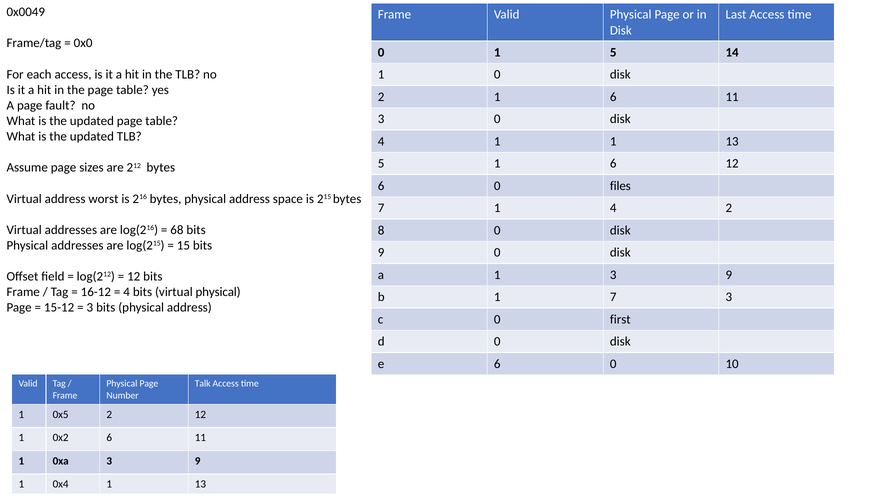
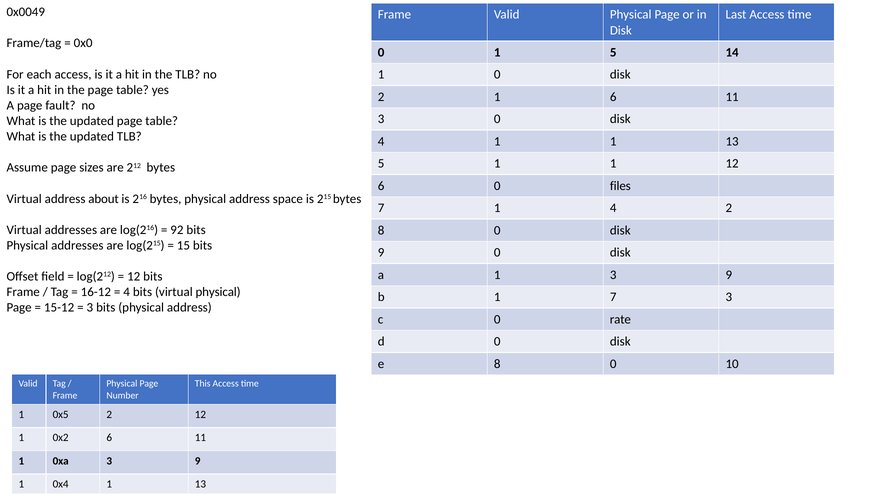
5 1 6: 6 -> 1 (613, 164)
worst: worst -> about (104, 199)
68: 68 -> 92 (177, 230)
first: first -> rate (620, 319)
e 6: 6 -> 8 (497, 364)
Talk: Talk -> This (203, 384)
